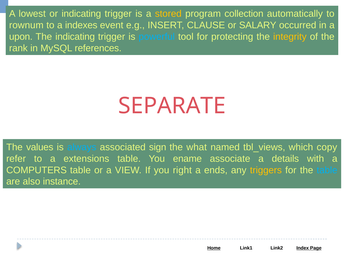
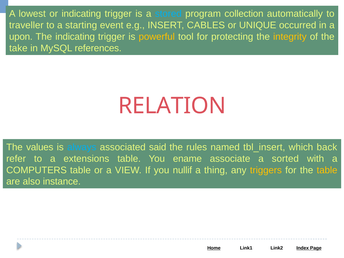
stored colour: yellow -> light blue (168, 14)
rownum: rownum -> traveller (26, 25)
indexes: indexes -> starting (81, 25)
CLAUSE: CLAUSE -> CABLES (206, 25)
SALARY: SALARY -> UNIQUE (258, 25)
powerful colour: light blue -> yellow (157, 37)
rank: rank -> take (18, 48)
SEPARATE: SEPARATE -> RELATION (172, 106)
sign: sign -> said (158, 147)
what: what -> rules (197, 147)
tbl_views: tbl_views -> tbl_insert (264, 147)
copy: copy -> back (327, 147)
details: details -> sorted (285, 159)
right: right -> nullif (182, 170)
ends: ends -> thing (216, 170)
table colour: light blue -> yellow (327, 170)
